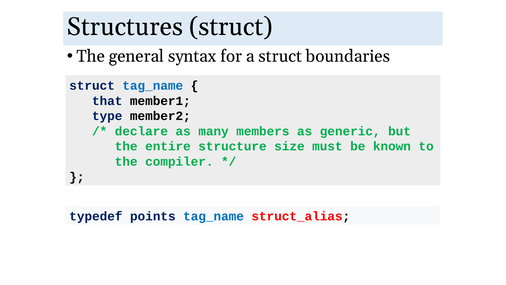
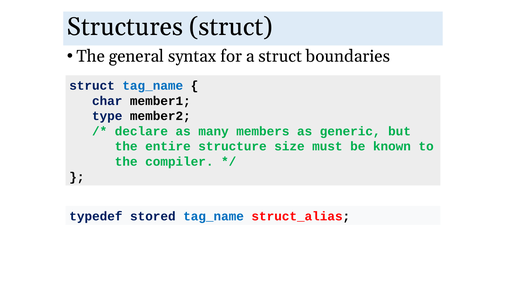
that: that -> char (107, 101)
points: points -> stored (153, 216)
